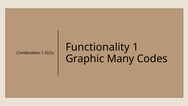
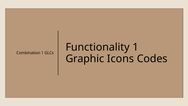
Many: Many -> Icons (120, 59)
